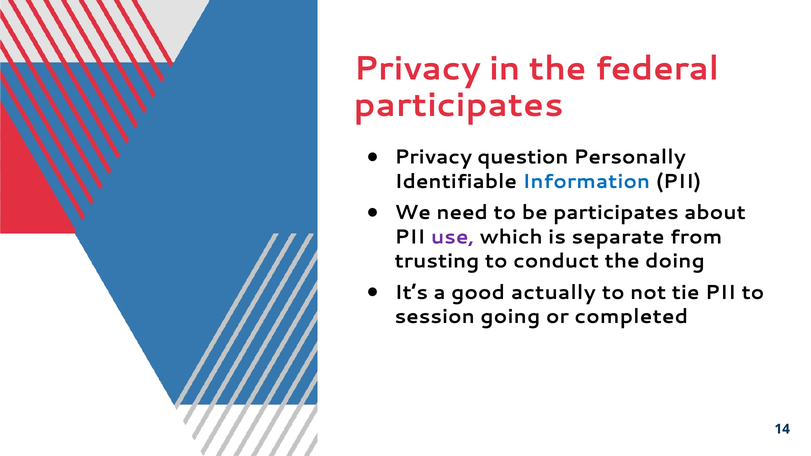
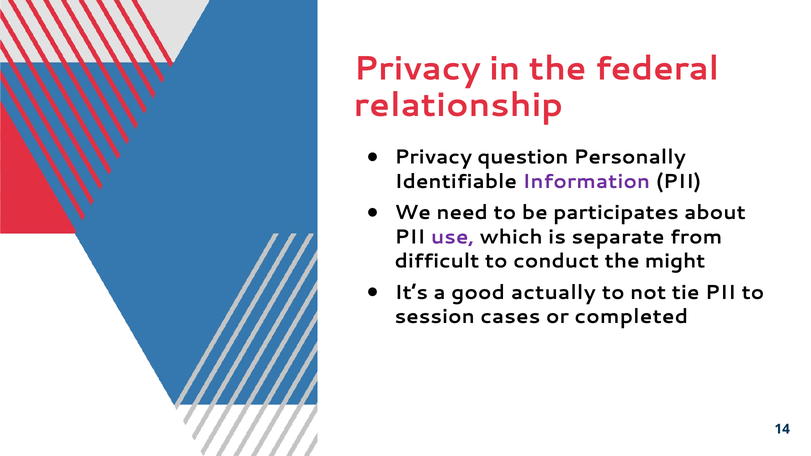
participates: participates -> relationship (459, 105)
Information colour: blue -> purple (586, 182)
trusting: trusting -> difficult (437, 261)
doing: doing -> might (675, 261)
going: going -> cases (510, 317)
